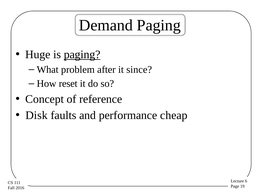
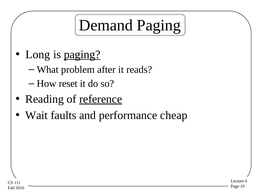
Huge: Huge -> Long (38, 55)
since: since -> reads (139, 69)
Concept: Concept -> Reading (45, 99)
reference underline: none -> present (101, 99)
Disk: Disk -> Wait (37, 115)
